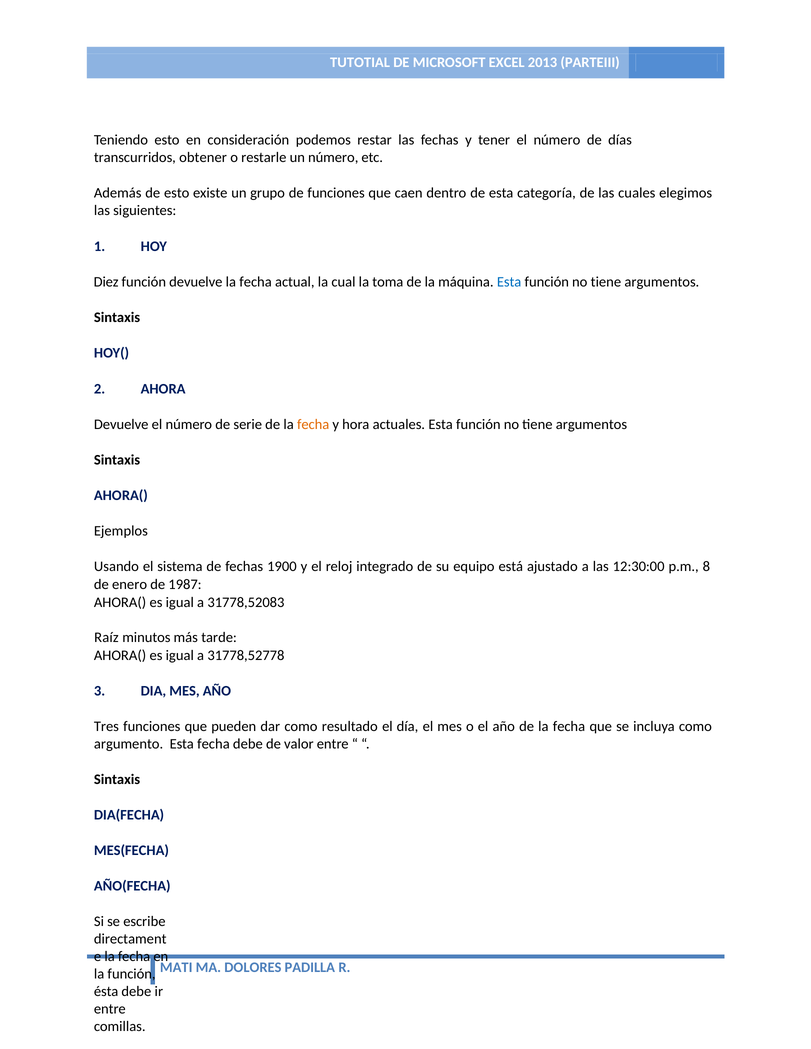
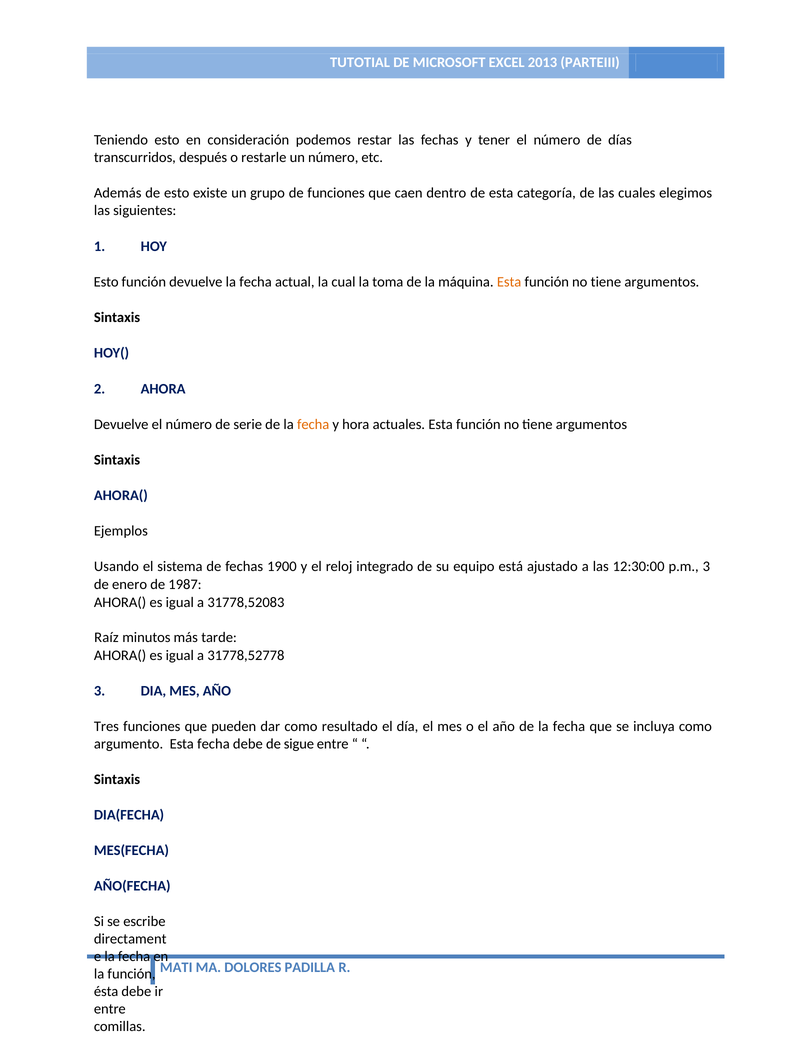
obtener: obtener -> después (203, 158)
Diez: Diez -> Esto (106, 282)
Esta colour: blue -> orange (509, 282)
p.m 8: 8 -> 3 (706, 567)
valor: valor -> sigue (299, 744)
